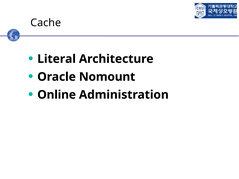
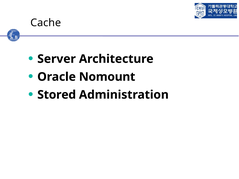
Literal: Literal -> Server (57, 59)
Online: Online -> Stored (57, 95)
